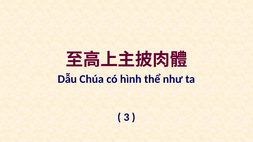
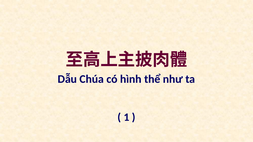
3: 3 -> 1 (126, 117)
